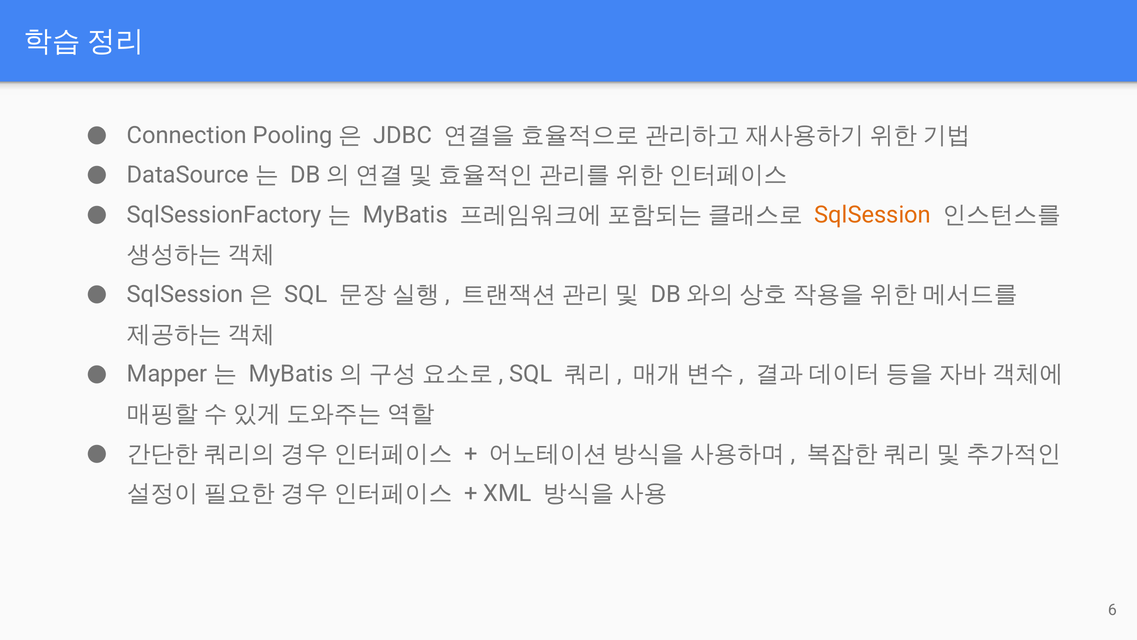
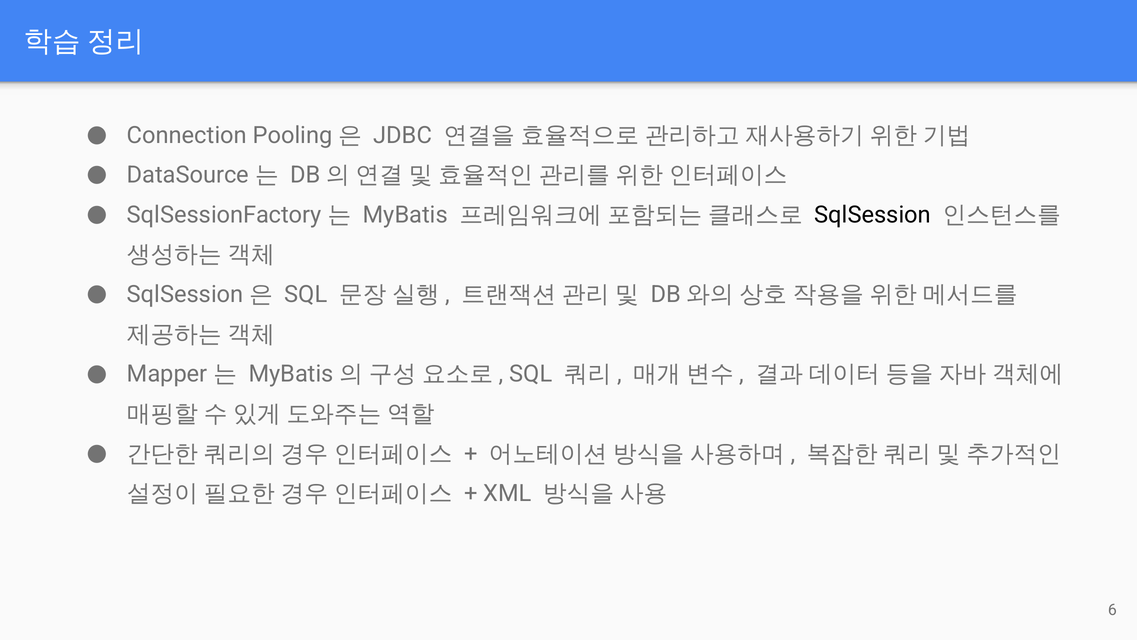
SqlSession colour: orange -> black (873, 215)
